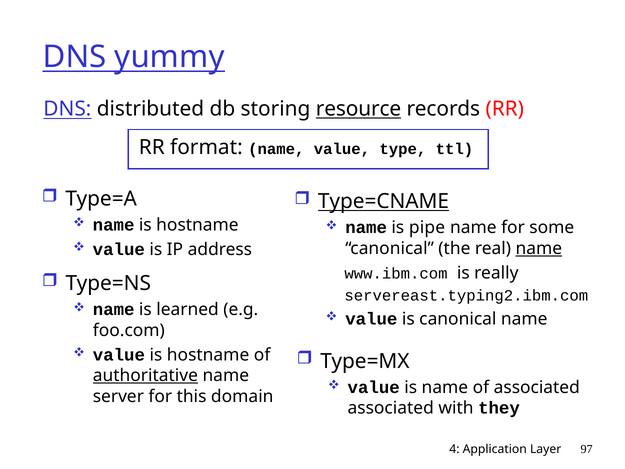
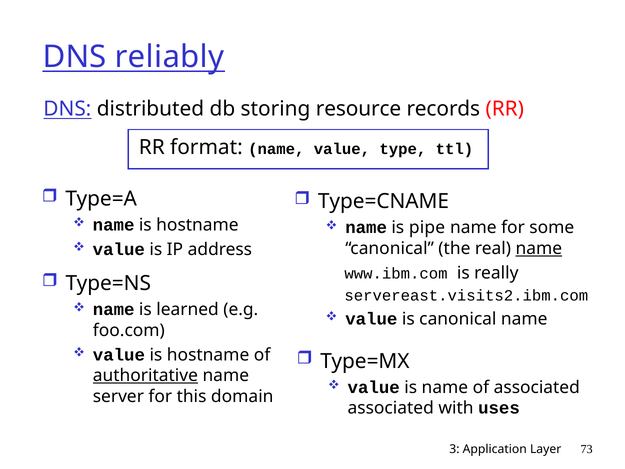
yummy: yummy -> reliably (169, 57)
resource underline: present -> none (359, 109)
Type=CNAME underline: present -> none (383, 201)
servereast.typing2.ibm.com: servereast.typing2.ibm.com -> servereast.visits2.ibm.com (466, 295)
they: they -> uses (499, 408)
4: 4 -> 3 (454, 449)
97: 97 -> 73 (587, 449)
